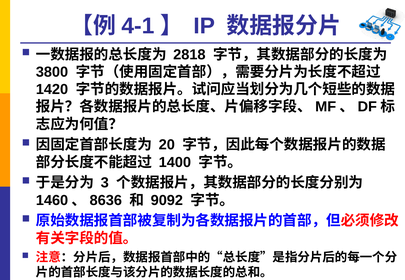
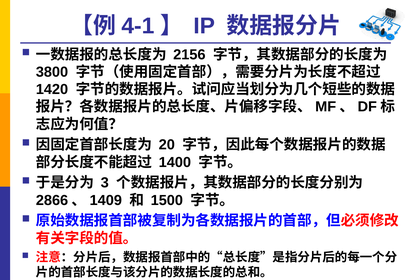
2818: 2818 -> 2156 (189, 55)
1460: 1460 -> 2866 (52, 201)
8636: 8636 -> 1409 (106, 201)
9092: 9092 -> 1500 (167, 201)
